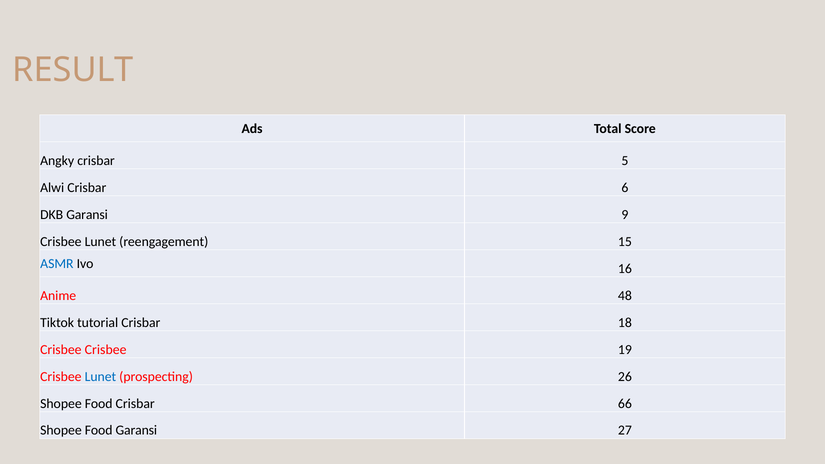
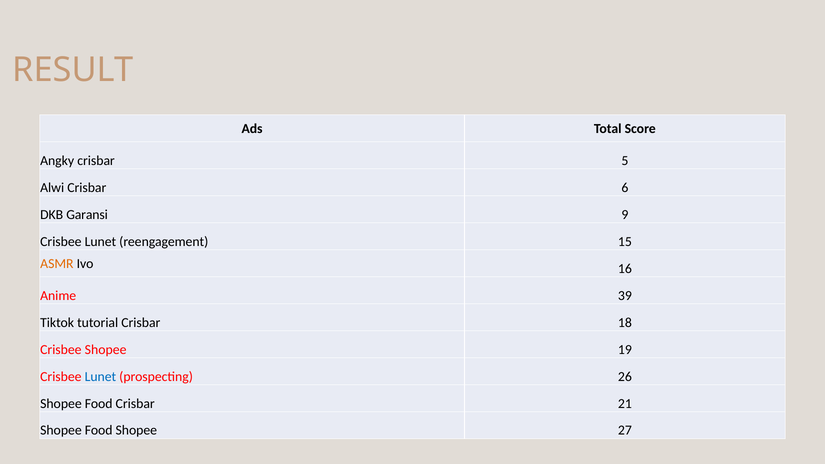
ASMR colour: blue -> orange (57, 264)
48: 48 -> 39 (625, 296)
Crisbee Crisbee: Crisbee -> Shopee (106, 350)
66: 66 -> 21 (625, 404)
Food Garansi: Garansi -> Shopee (136, 431)
